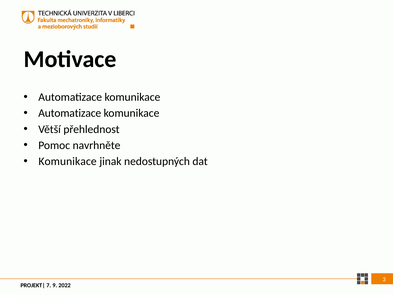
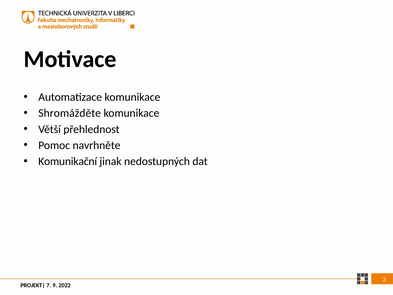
Automatizace: Automatizace -> Shromážděte (70, 113)
Komunikace: Komunikace -> Komunikační (68, 161)
